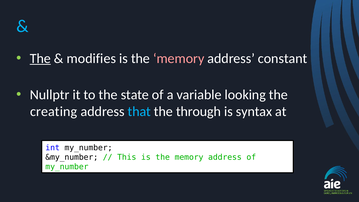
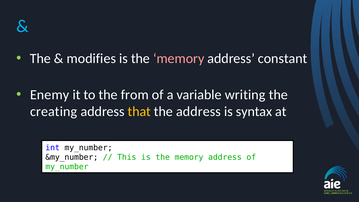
The underline: present -> none (40, 58)
Nullptr: Nullptr -> Enemy (50, 95)
state: state -> from (135, 95)
looking: looking -> writing (245, 95)
that colour: light blue -> yellow (139, 111)
the through: through -> address (198, 111)
